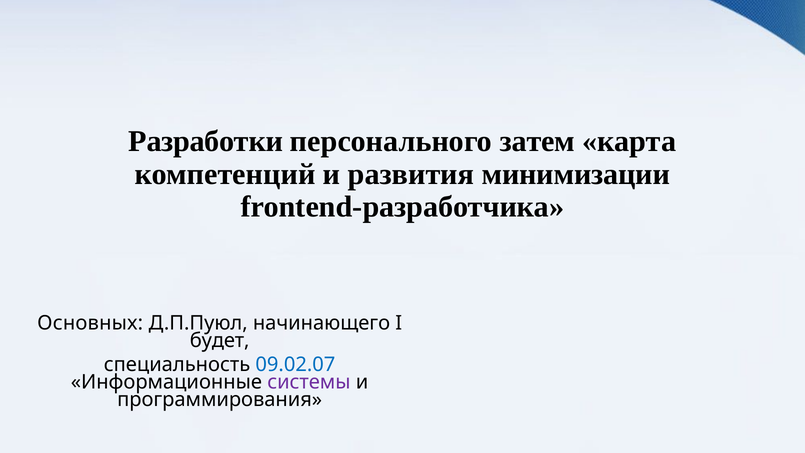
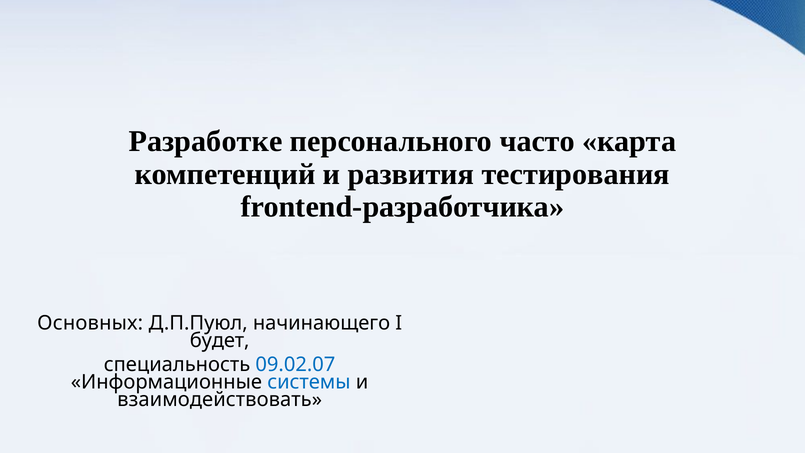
Разработки: Разработки -> Разработке (206, 141)
затем: затем -> часто (537, 141)
минимизации: минимизации -> тестирования (576, 174)
системы colour: purple -> blue (309, 382)
программирования: программирования -> взаимодействовать (220, 399)
